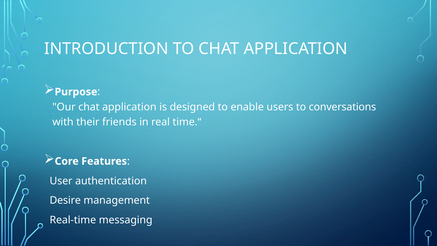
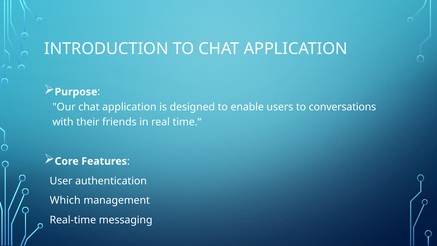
Desire: Desire -> Which (65, 200)
